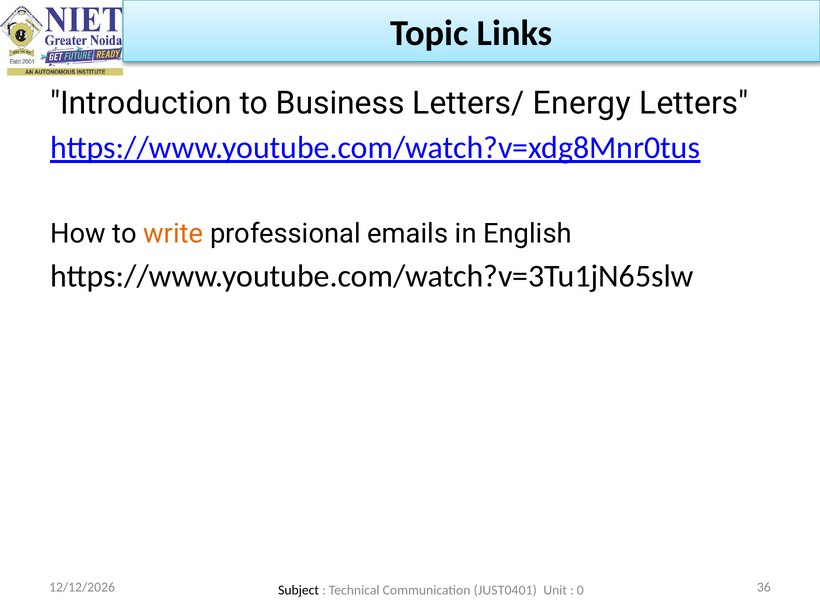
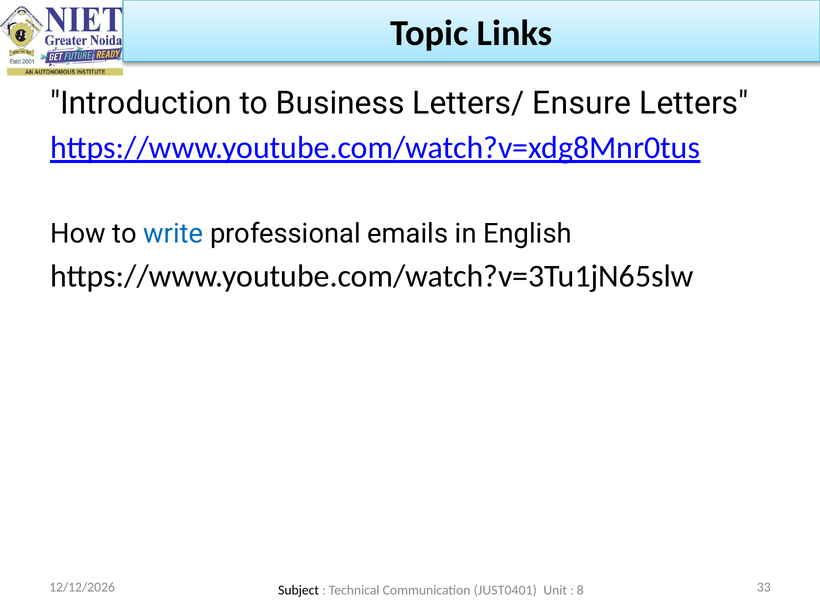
Energy: Energy -> Ensure (582, 103)
write colour: orange -> blue (173, 234)
36: 36 -> 33 (764, 587)
0: 0 -> 8 (580, 590)
